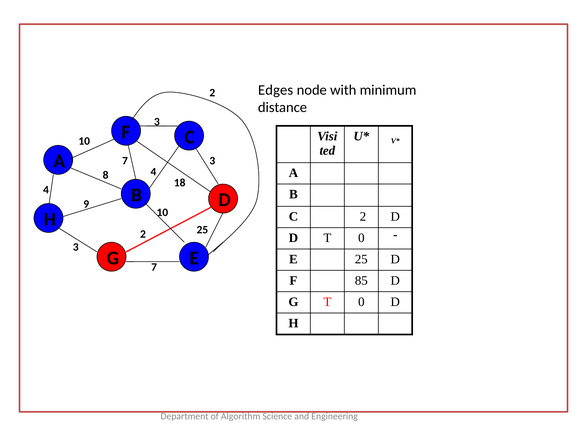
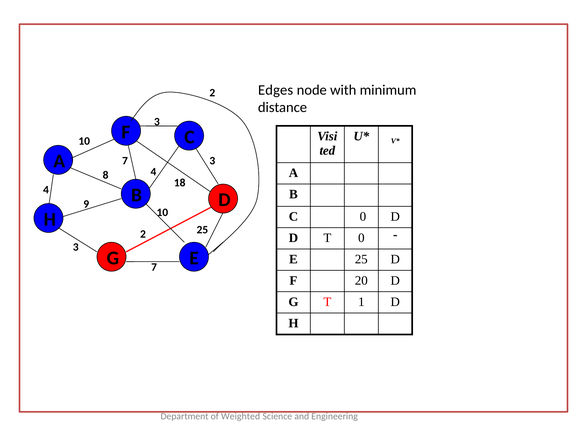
C 2: 2 -> 0 (363, 217)
85: 85 -> 20 (361, 281)
G T 0: 0 -> 1 (361, 302)
Algorithm: Algorithm -> Weighted (241, 417)
